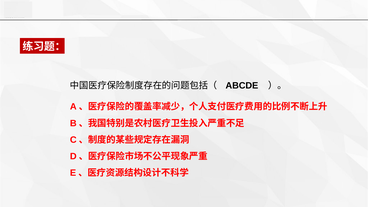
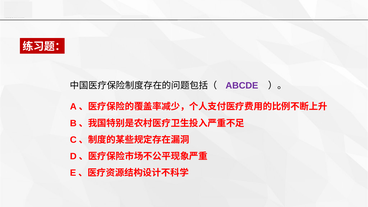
ABCDE colour: black -> purple (242, 86)
